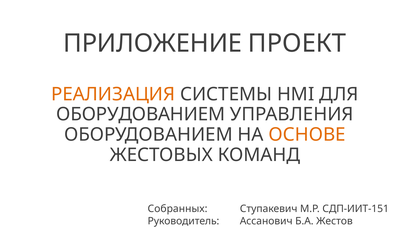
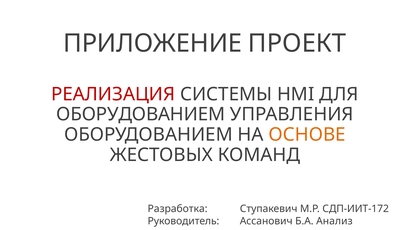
РЕАЛИЗАЦИЯ colour: orange -> red (113, 94)
Собранных: Собранных -> Разработка (178, 209)
СДП-ИИТ-151: СДП-ИИТ-151 -> СДП-ИИТ-172 (356, 209)
Жестов: Жестов -> Анализ (334, 222)
